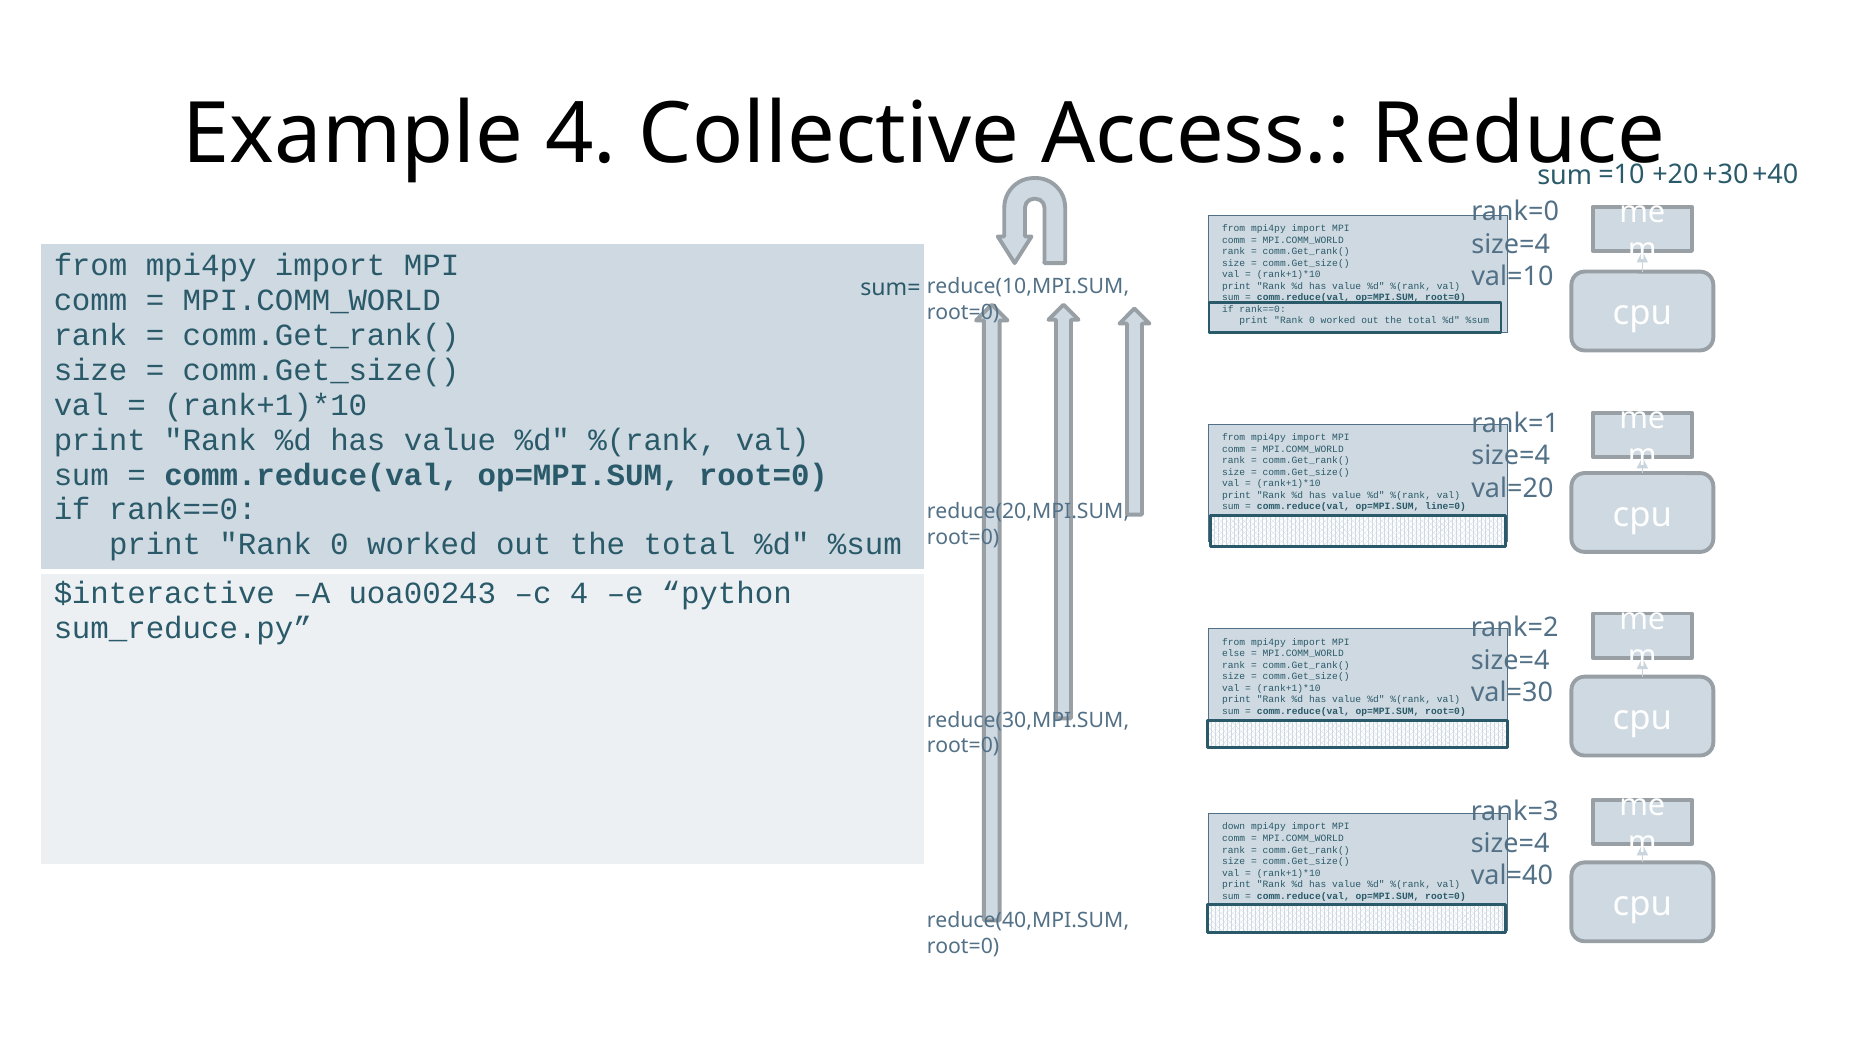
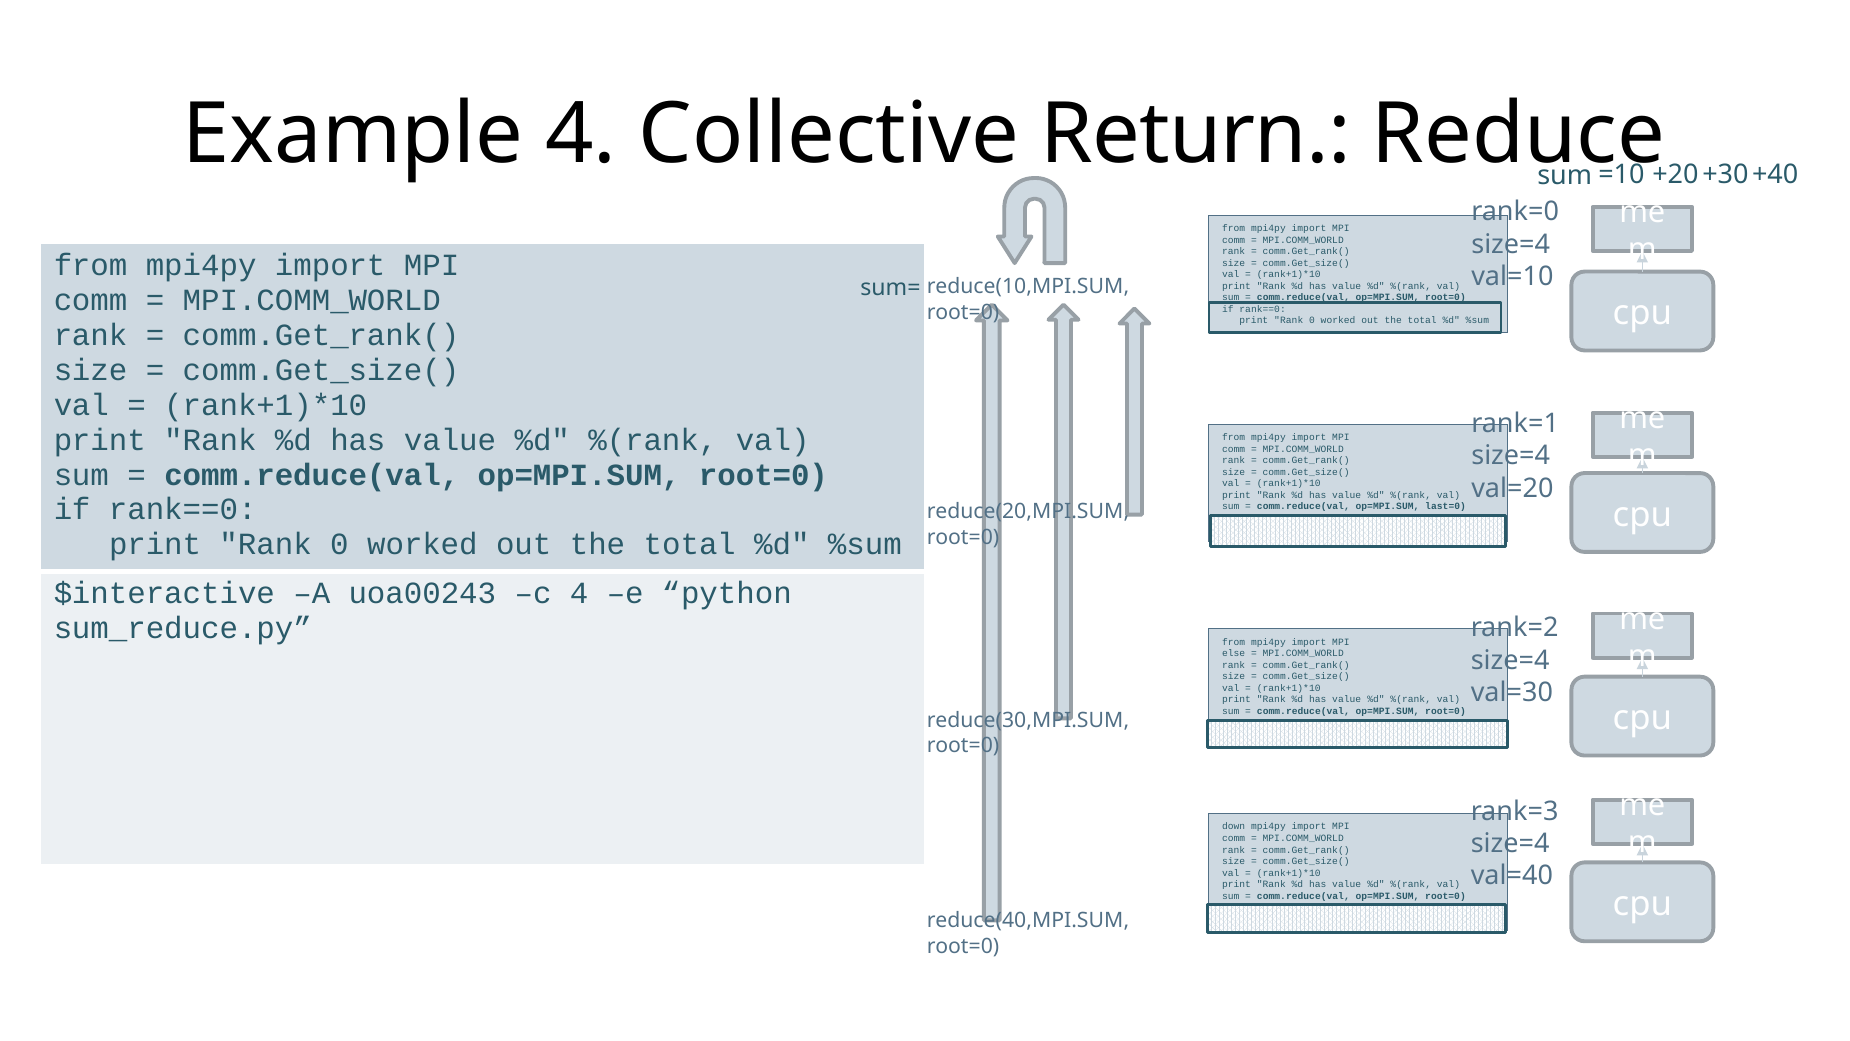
Access: Access -> Return (1196, 134)
line=0: line=0 -> last=0 (1446, 506)
